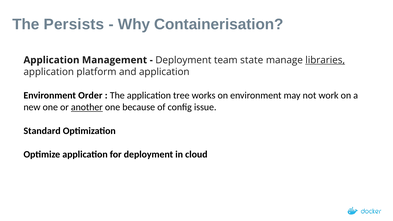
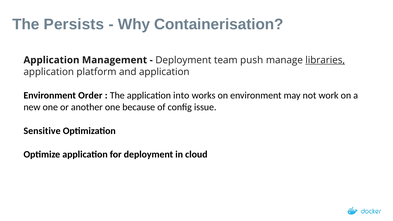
state: state -> push (252, 60)
tree: tree -> into (181, 95)
another underline: present -> none (87, 107)
Standard: Standard -> Sensitive (42, 131)
